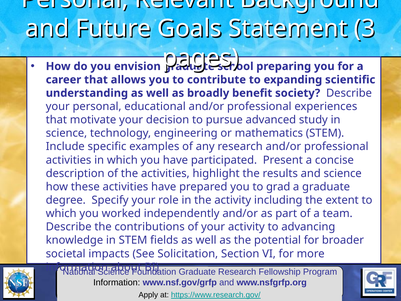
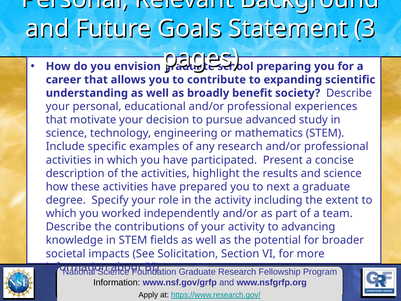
grad: grad -> next (278, 187)
